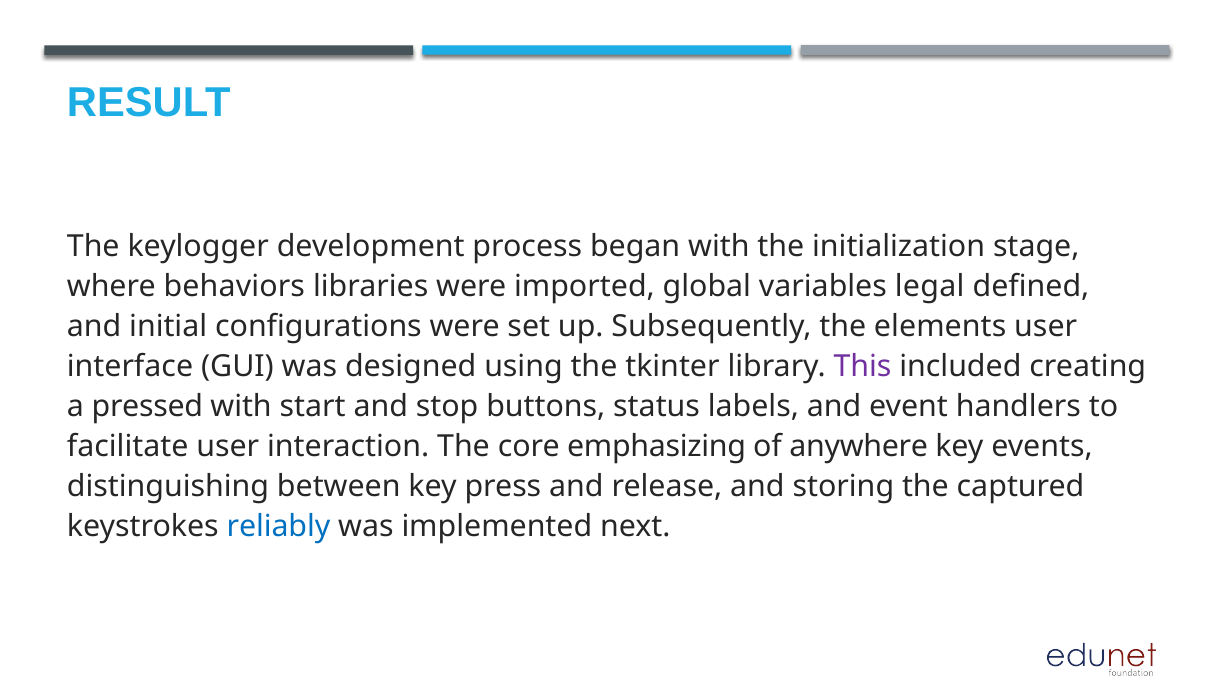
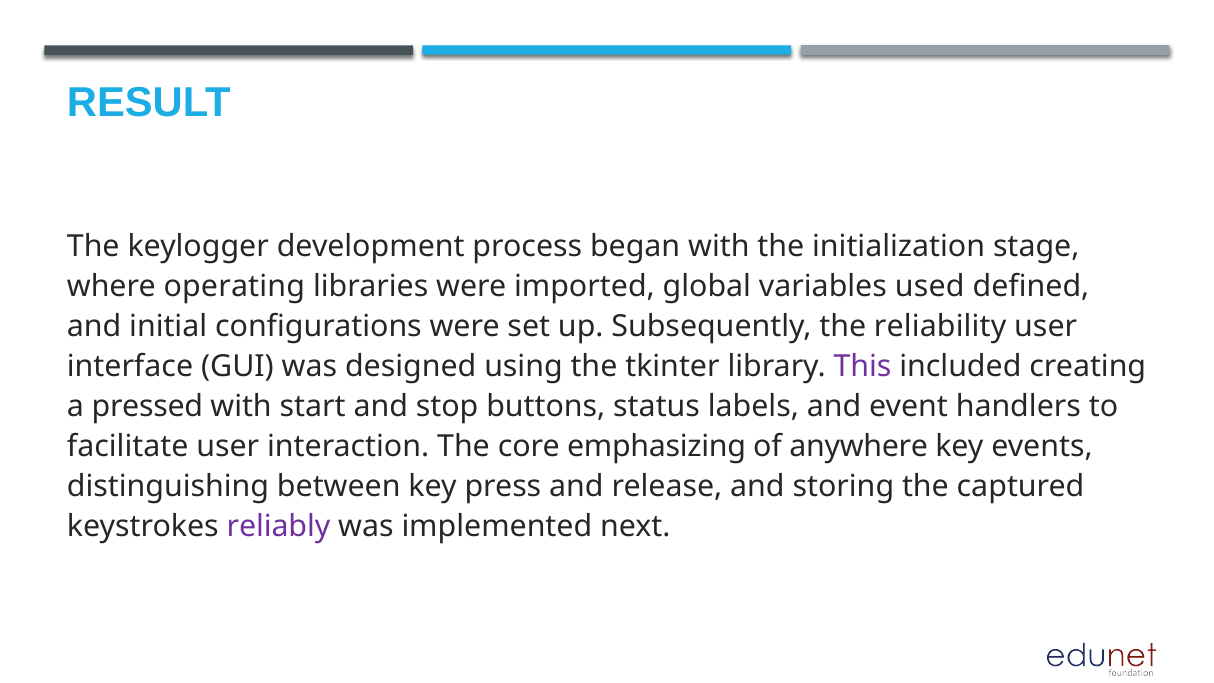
behaviors: behaviors -> operating (234, 286)
legal: legal -> used (930, 286)
elements: elements -> reliability (940, 326)
reliably colour: blue -> purple (278, 526)
